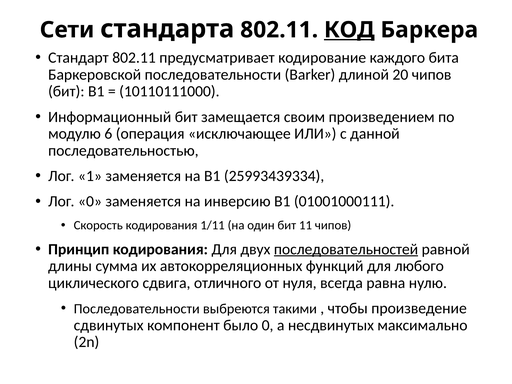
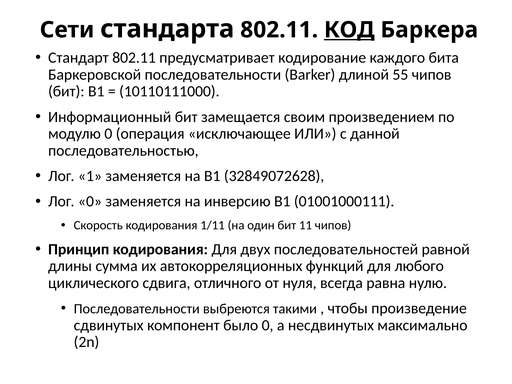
20: 20 -> 55 (400, 75)
модулю 6: 6 -> 0 (108, 134)
25993439334: 25993439334 -> 32849072628 (274, 176)
последовательностей underline: present -> none (346, 249)
